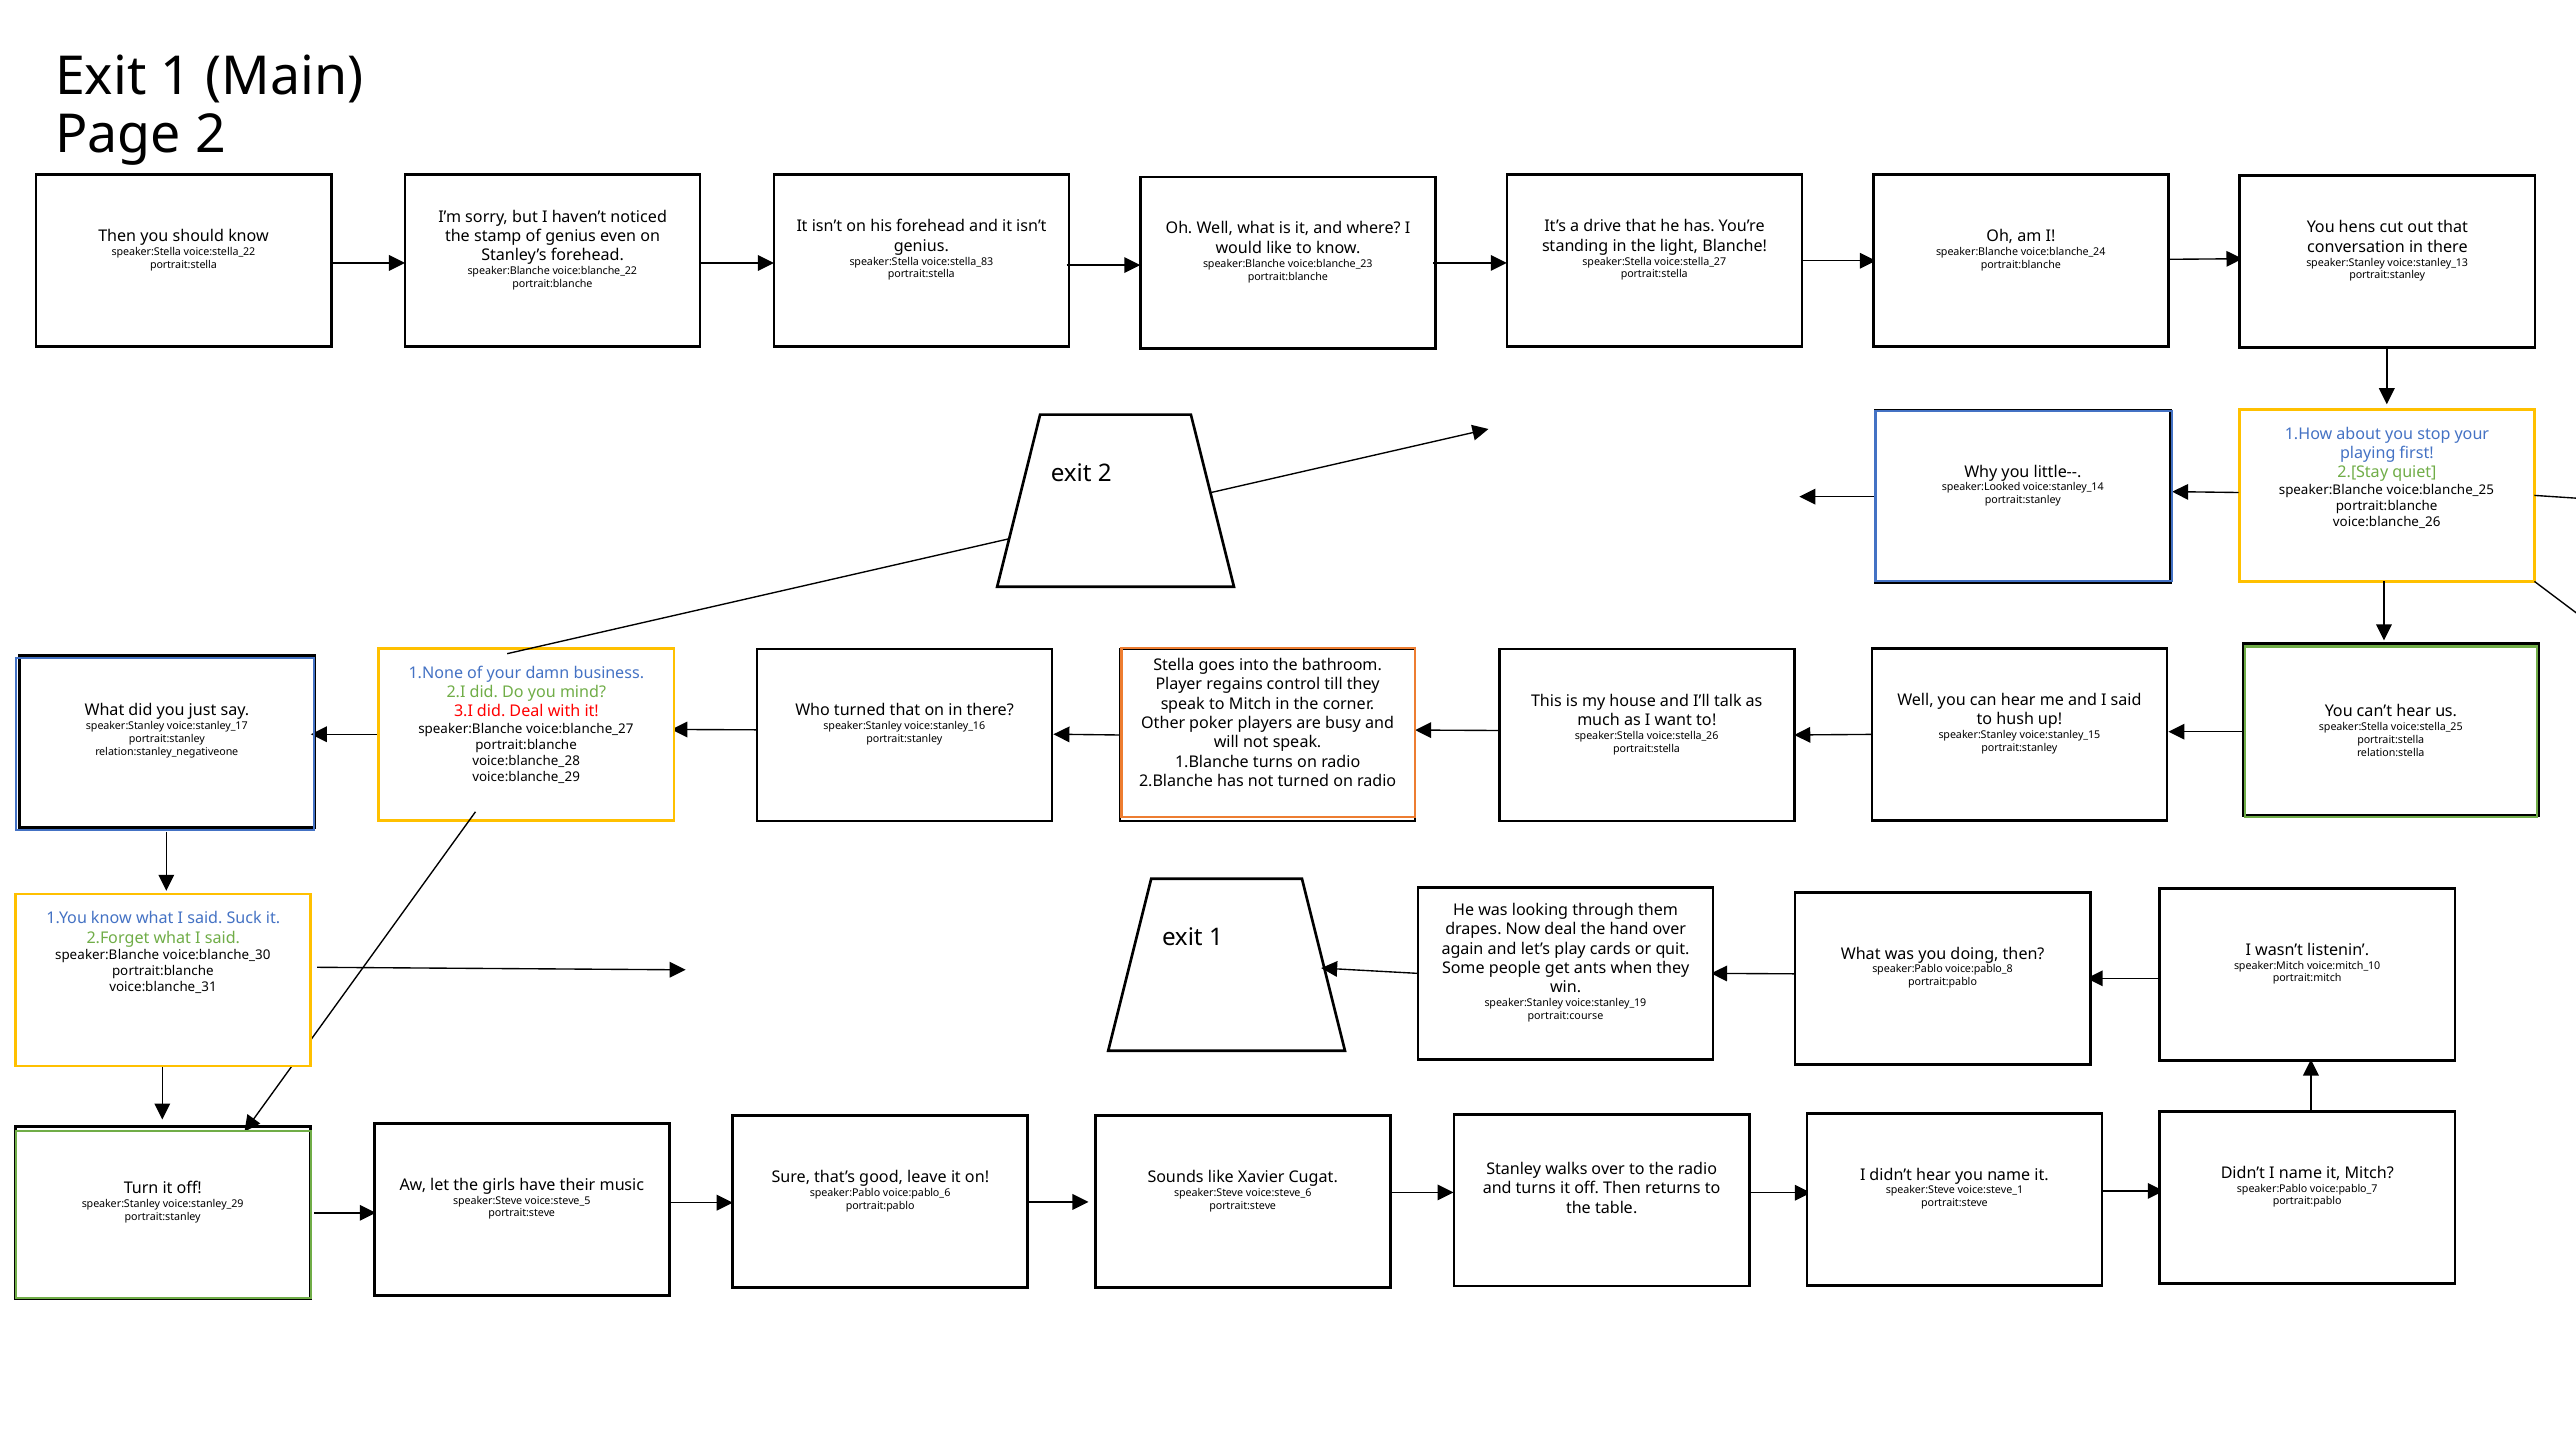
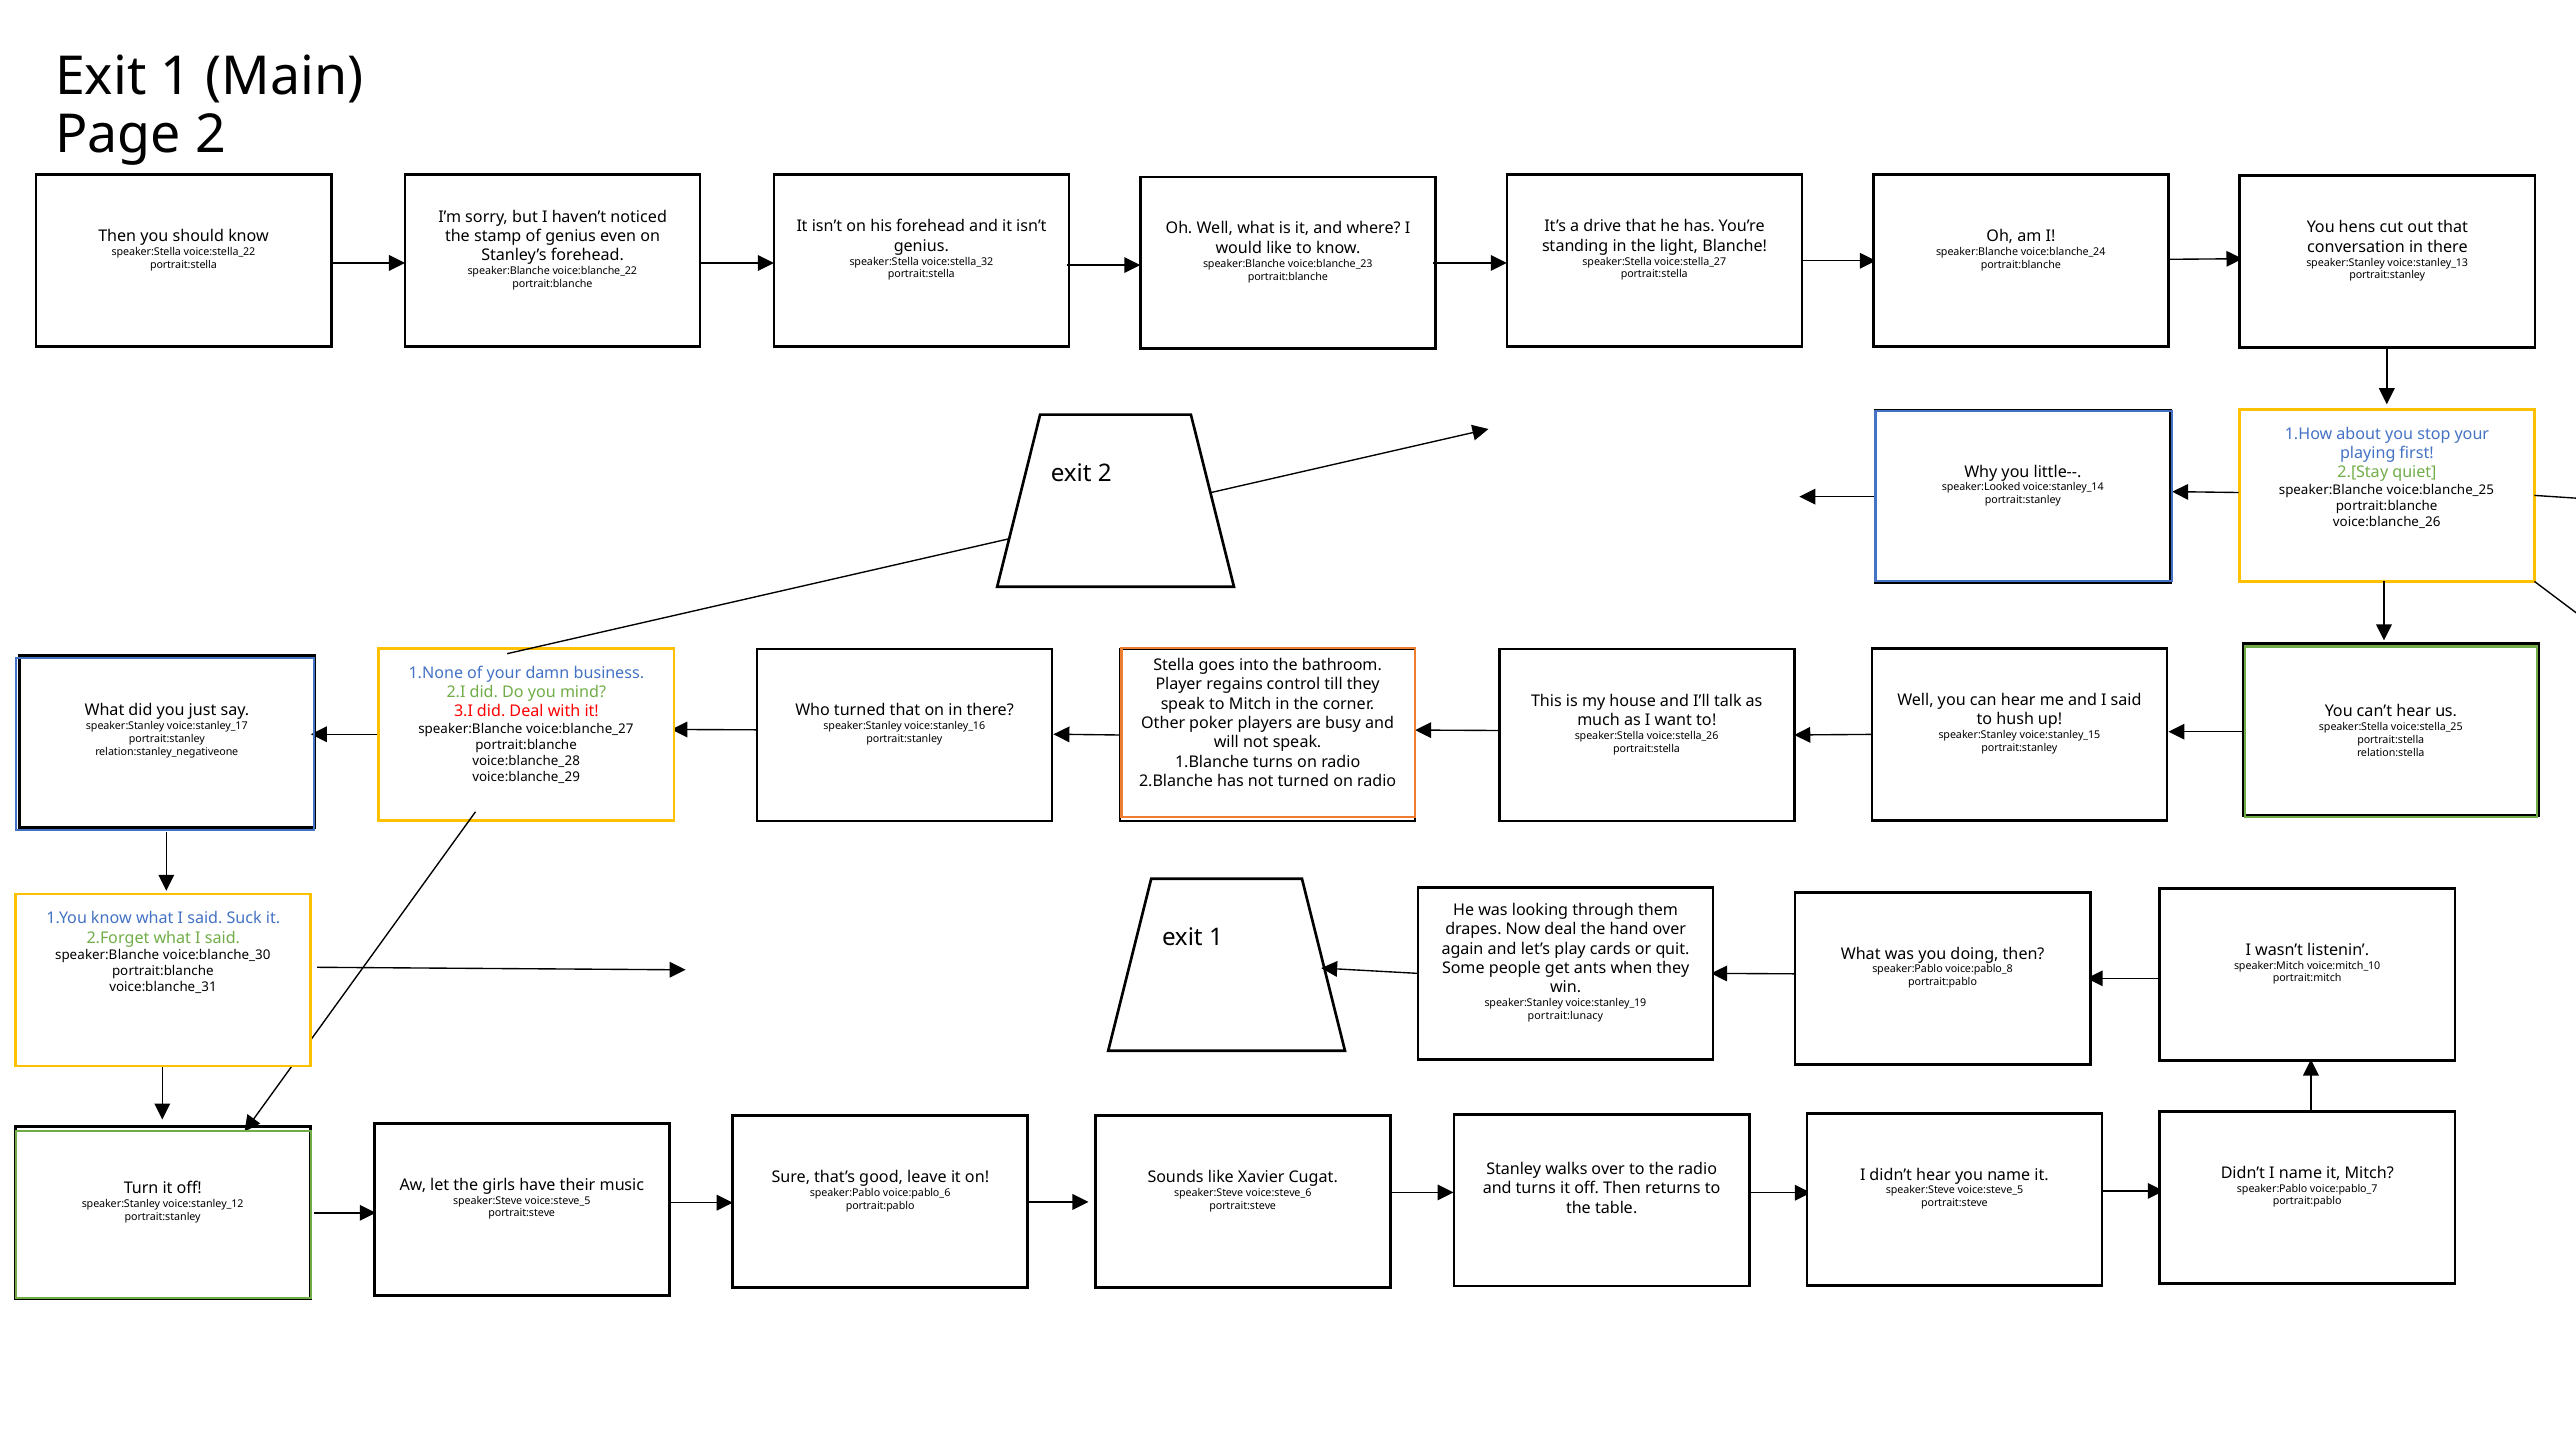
voice:stella_83: voice:stella_83 -> voice:stella_32 (957, 262)
portrait:course: portrait:course -> portrait:lunacy (1565, 1016)
voice:steve_1: voice:steve_1 -> voice:steve_5 (1990, 1190)
voice:stanley_29: voice:stanley_29 -> voice:stanley_12 (203, 1204)
